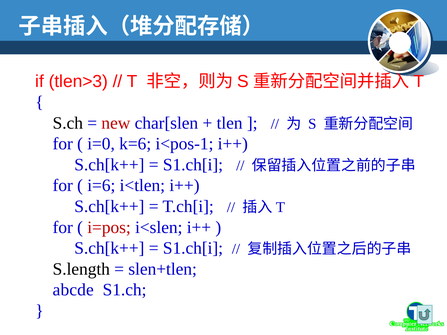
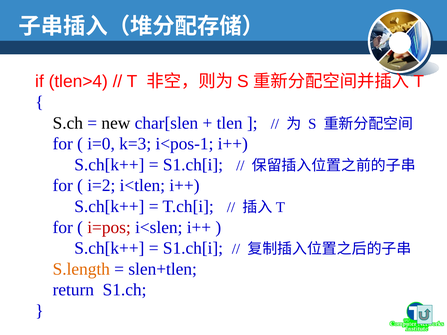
tlen>3: tlen>3 -> tlen>4 (78, 81)
new colour: red -> black (116, 123)
k=6: k=6 -> k=3 (135, 144)
i=6: i=6 -> i=2 (101, 186)
S.length colour: black -> orange (81, 269)
abcde: abcde -> return (73, 290)
